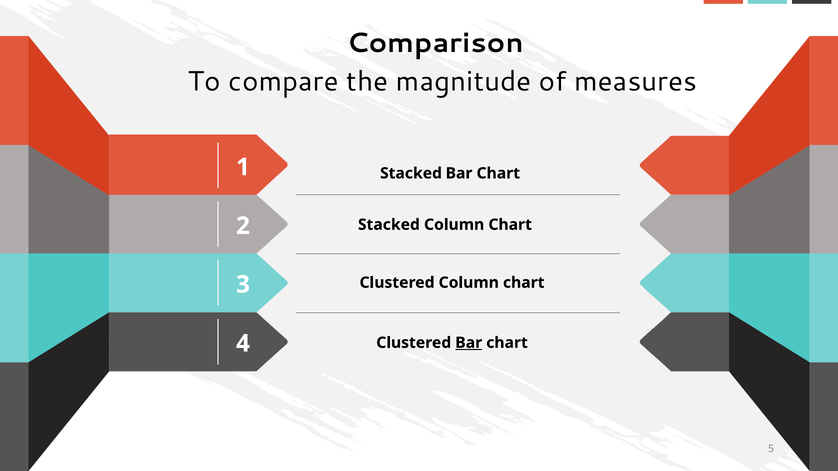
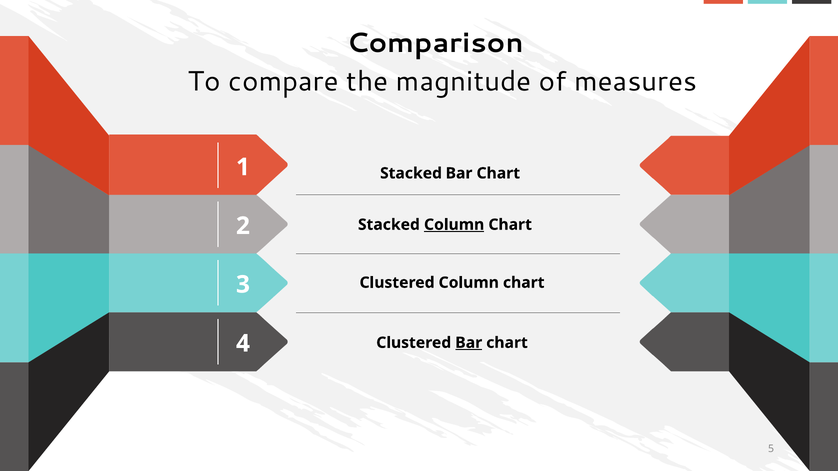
Column underline: none -> present (454, 225)
